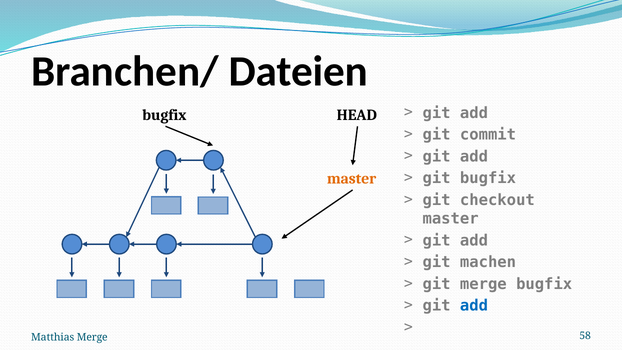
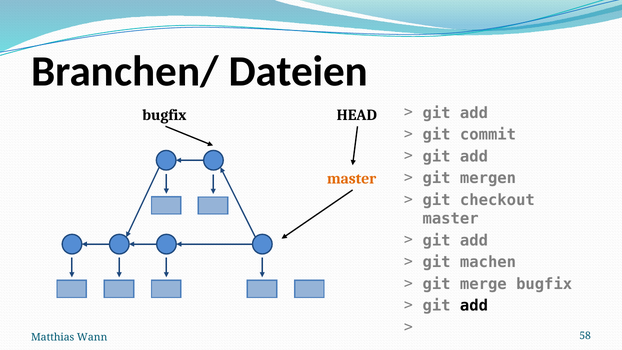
git bugfix: bugfix -> mergen (488, 178)
add colour: blue -> black (474, 306)
Matthias Merge: Merge -> Wann (92, 337)
